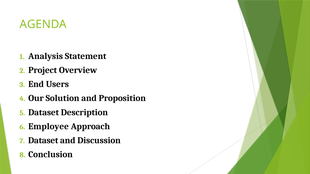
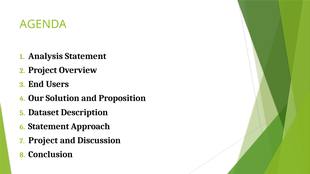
Employee: Employee -> Statement (49, 127)
Dataset: Dataset -> Project (43, 141)
